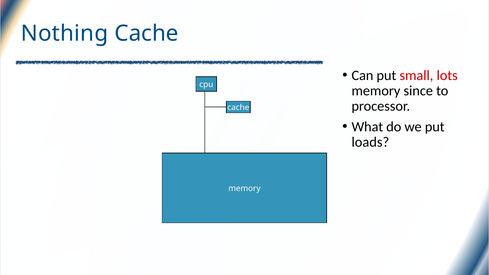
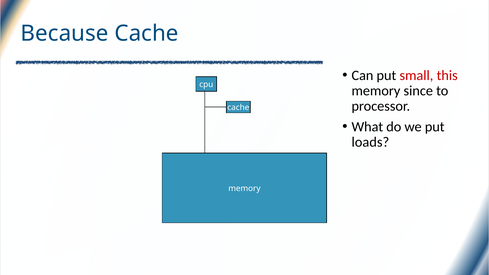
Nothing: Nothing -> Because (65, 34)
lots: lots -> this (447, 75)
